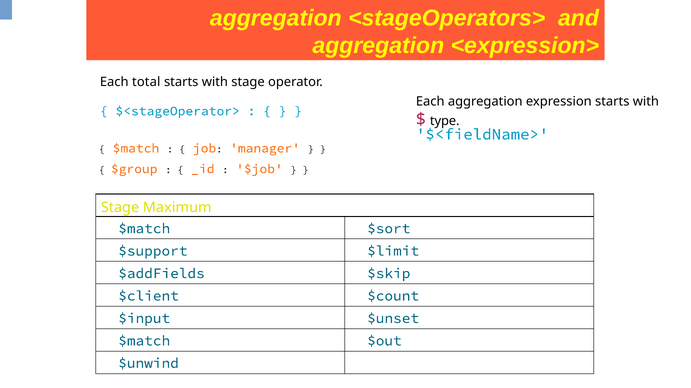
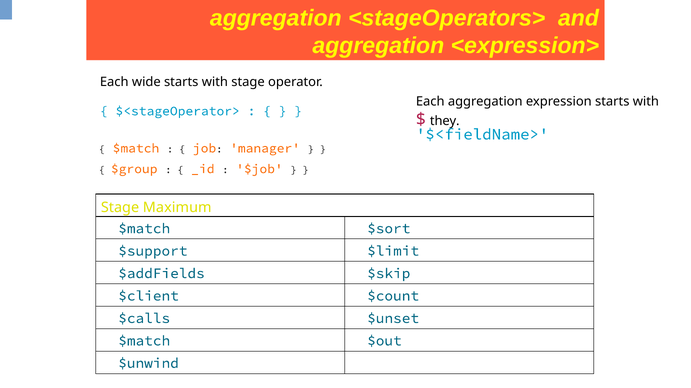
total: total -> wide (146, 82)
type: type -> they (445, 121)
$input: $input -> $calls (144, 319)
